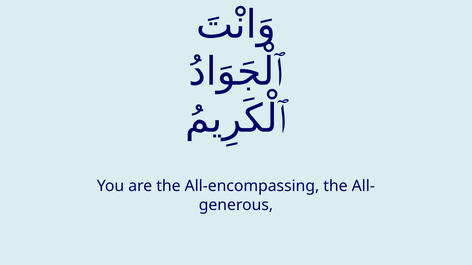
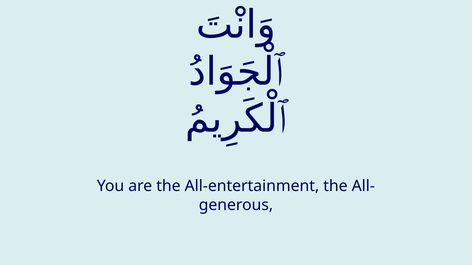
All-encompassing: All-encompassing -> All-entertainment (252, 186)
